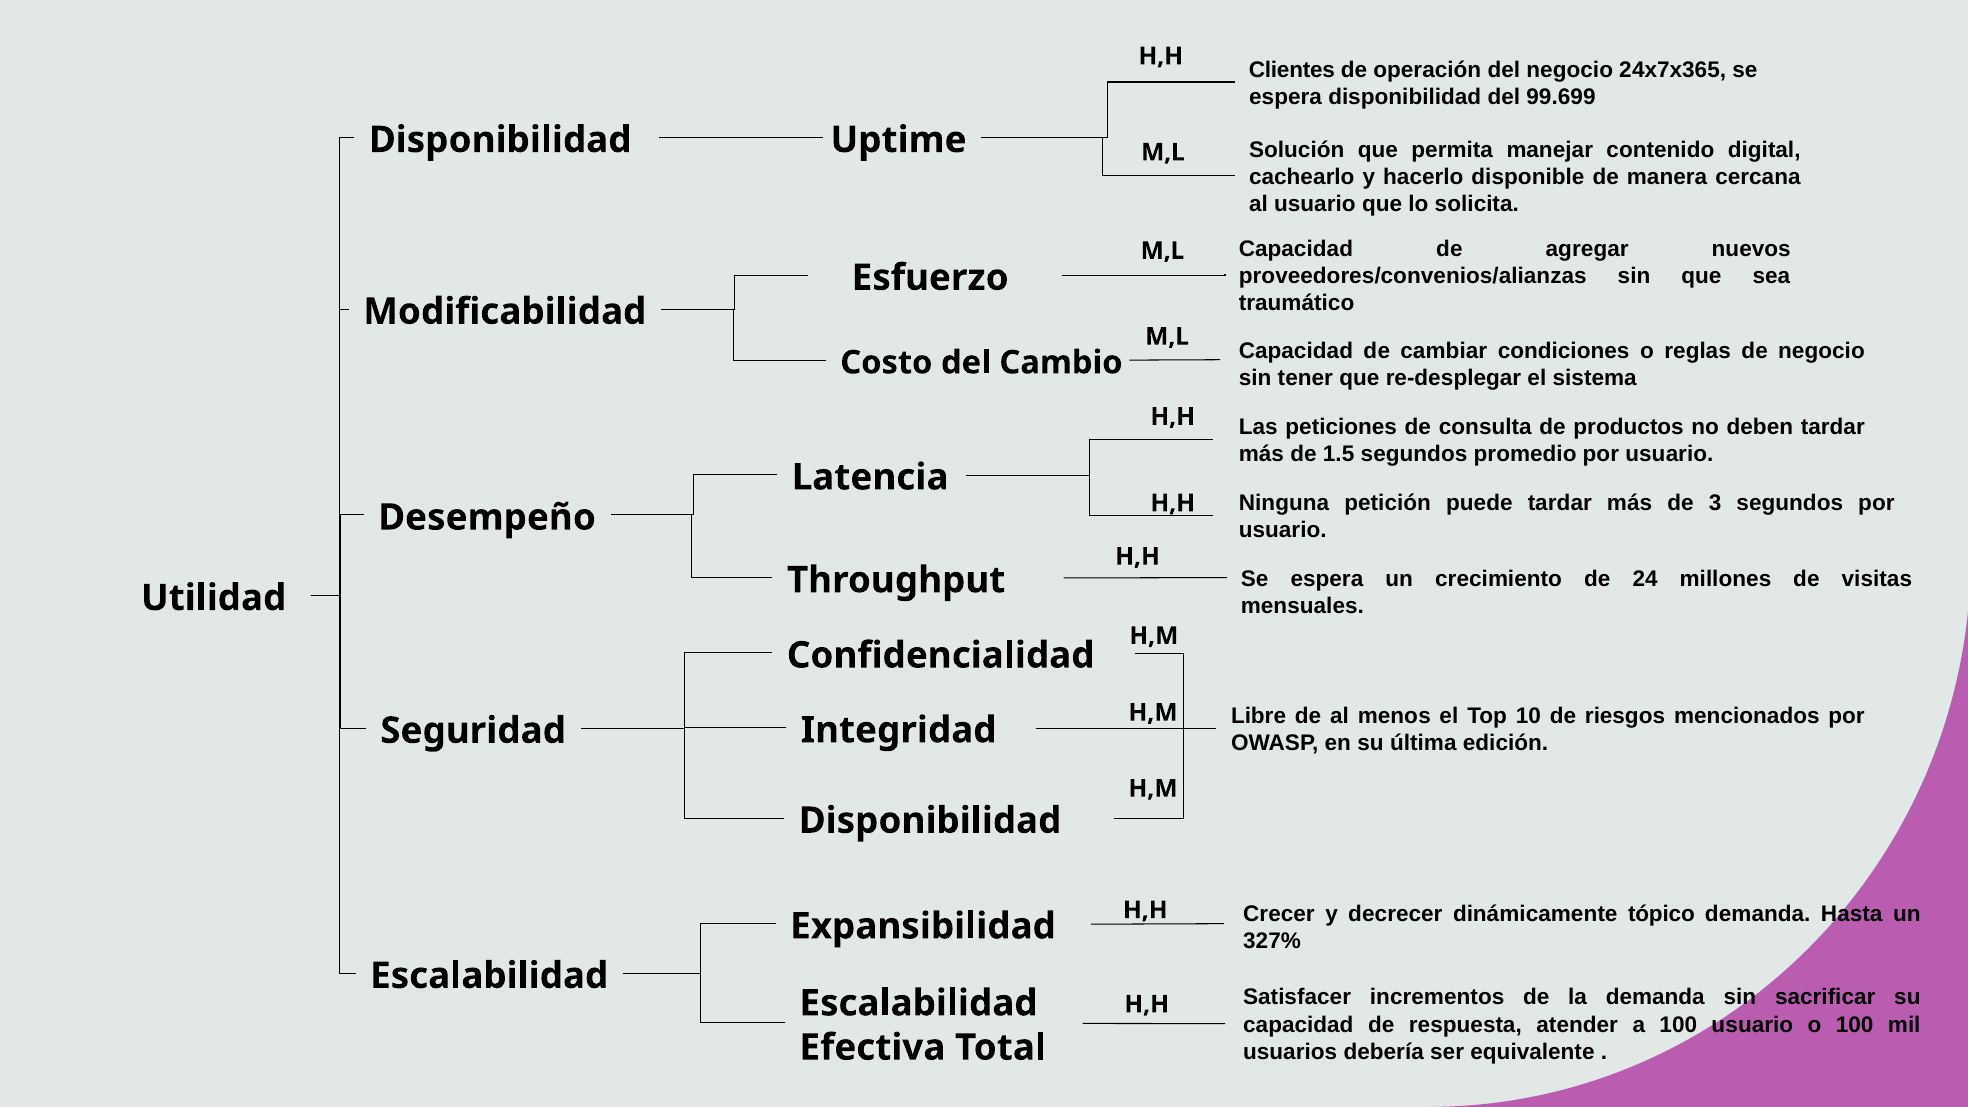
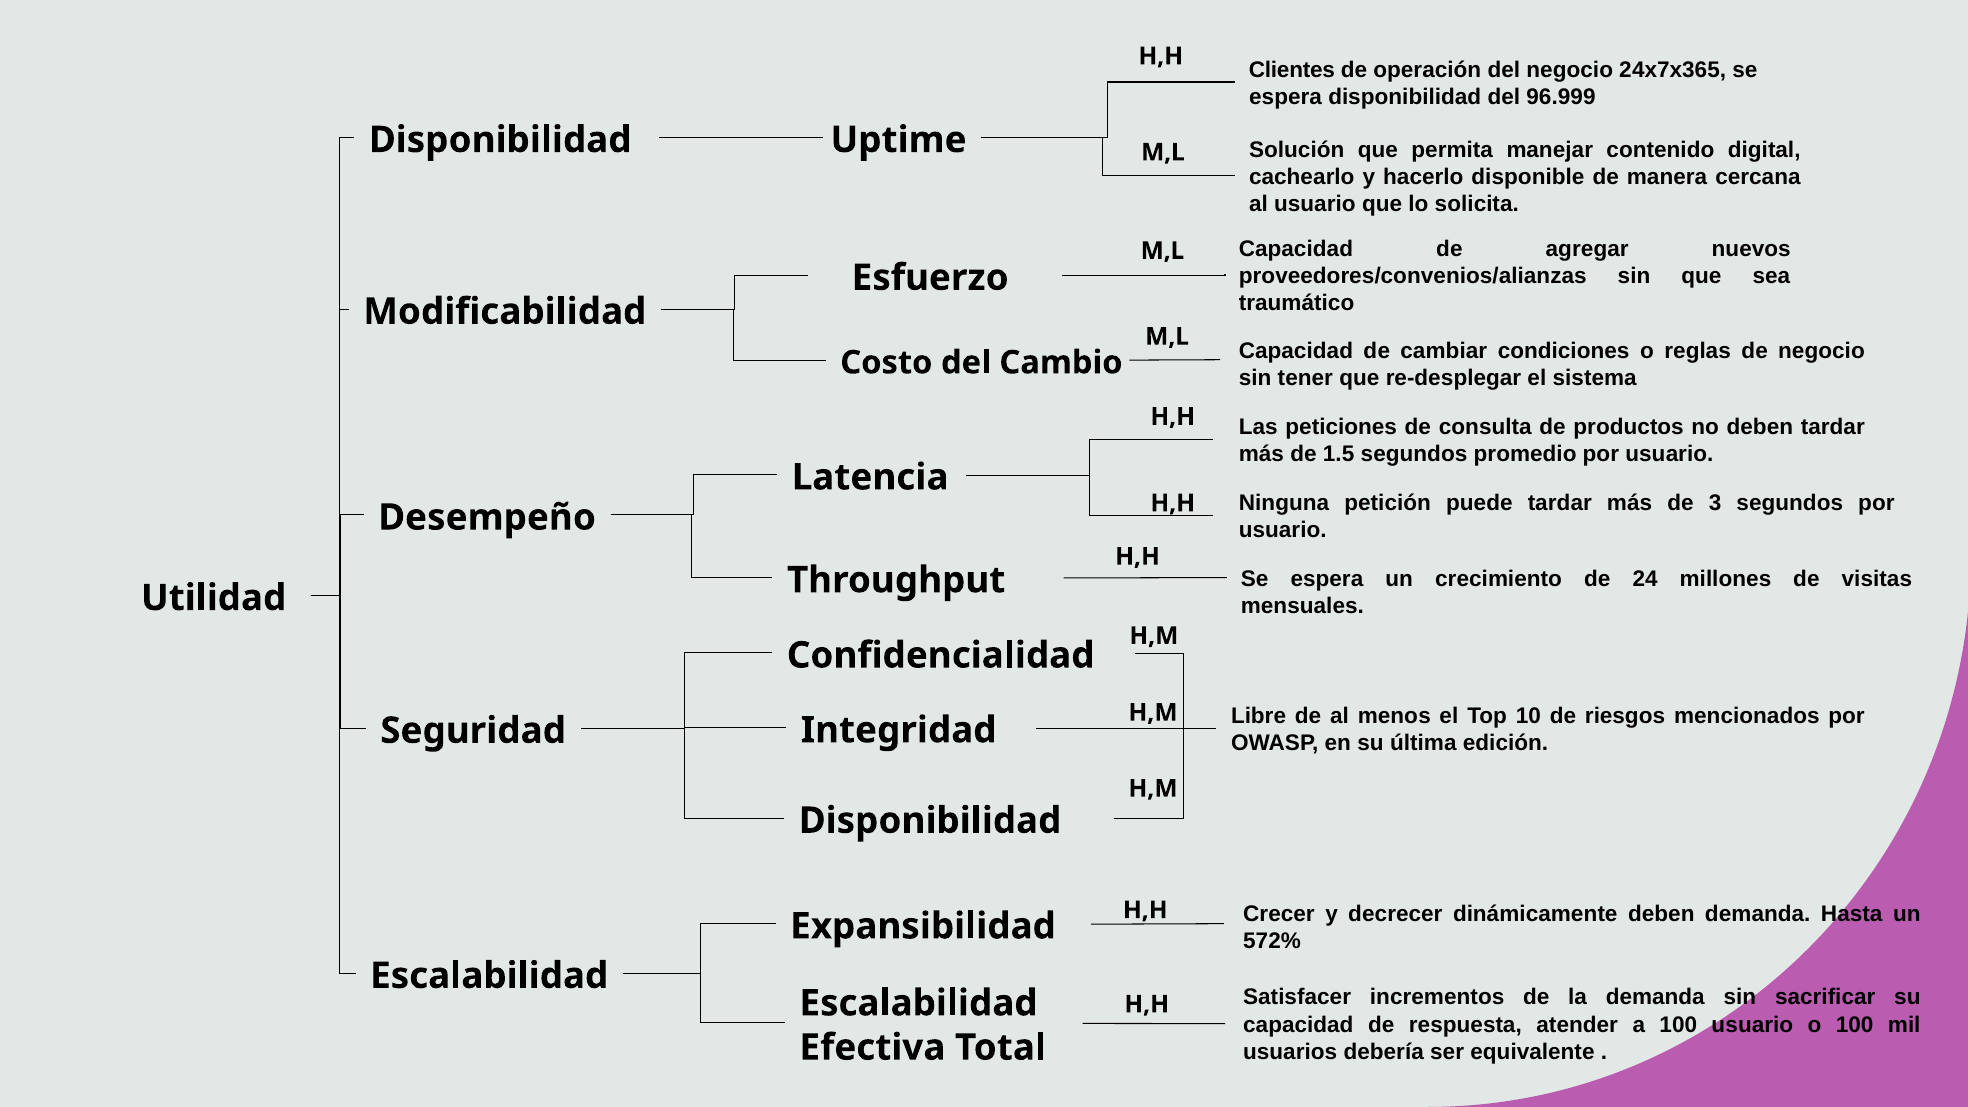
99.699: 99.699 -> 96.999 (1561, 97)
dinámicamente tópico: tópico -> deben (1661, 914)
327%: 327% -> 572% (1272, 941)
